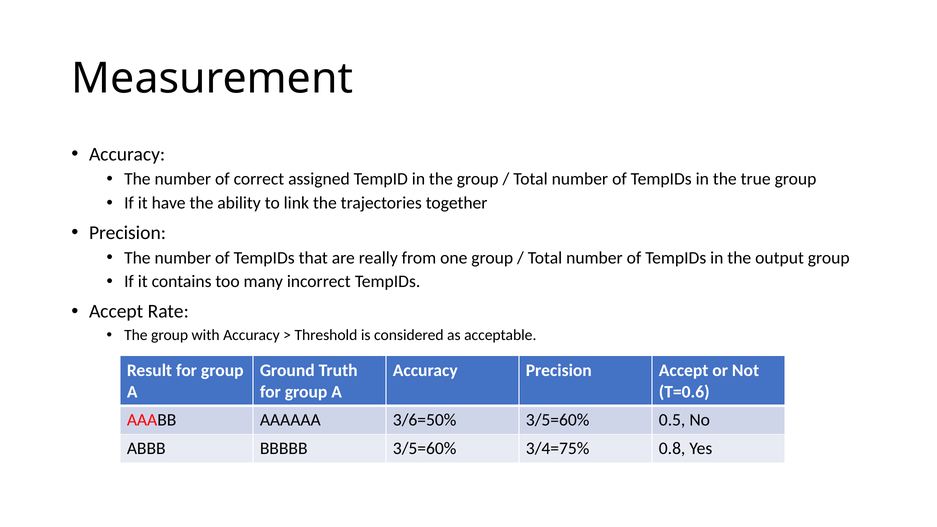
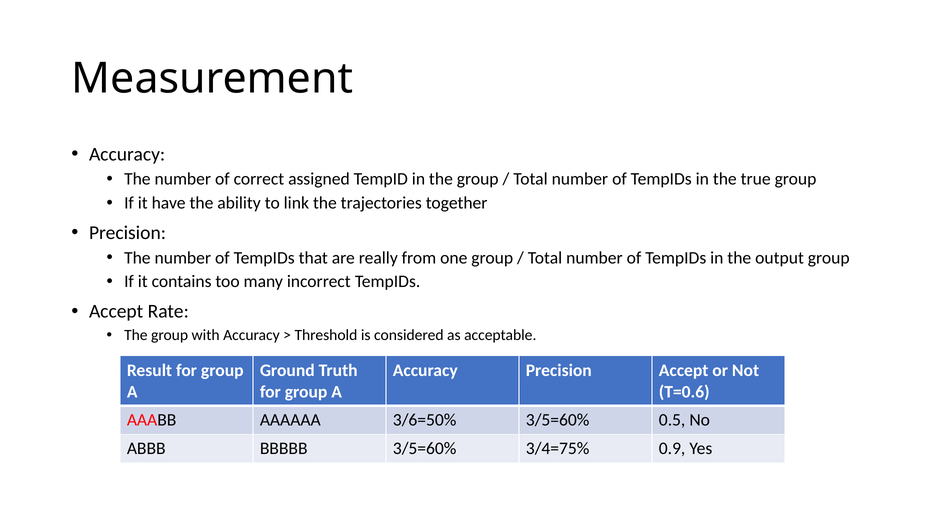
0.8: 0.8 -> 0.9 (672, 449)
